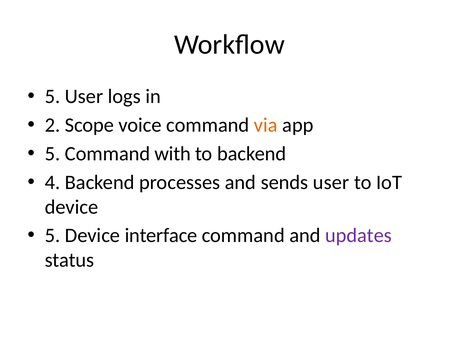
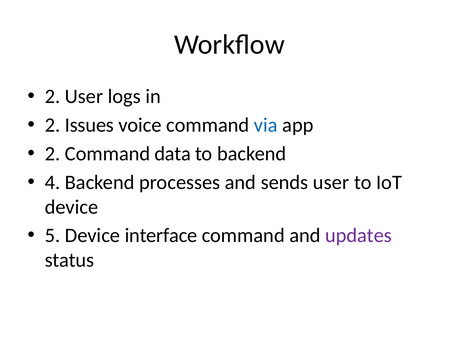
5: 5 -> 2 (52, 96)
Scope: Scope -> Issues (89, 125)
via colour: orange -> blue (266, 125)
5: 5 -> 2 (52, 153)
with: with -> data (173, 153)
